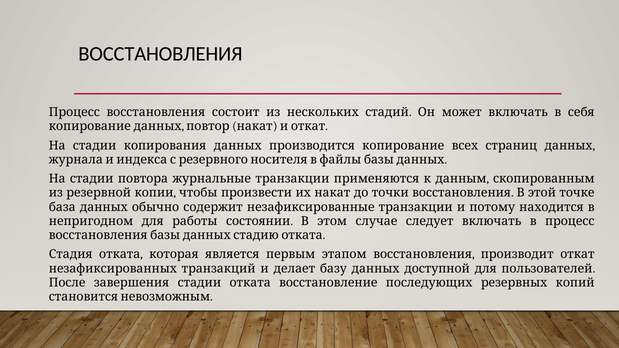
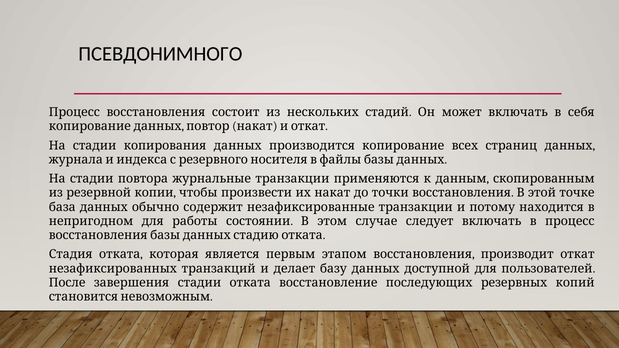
ВОССТАНОВЛЕНИЯ: ВОССТАНОВЛЕНИЯ -> ПСЕВДОНИМНОГО (160, 54)
